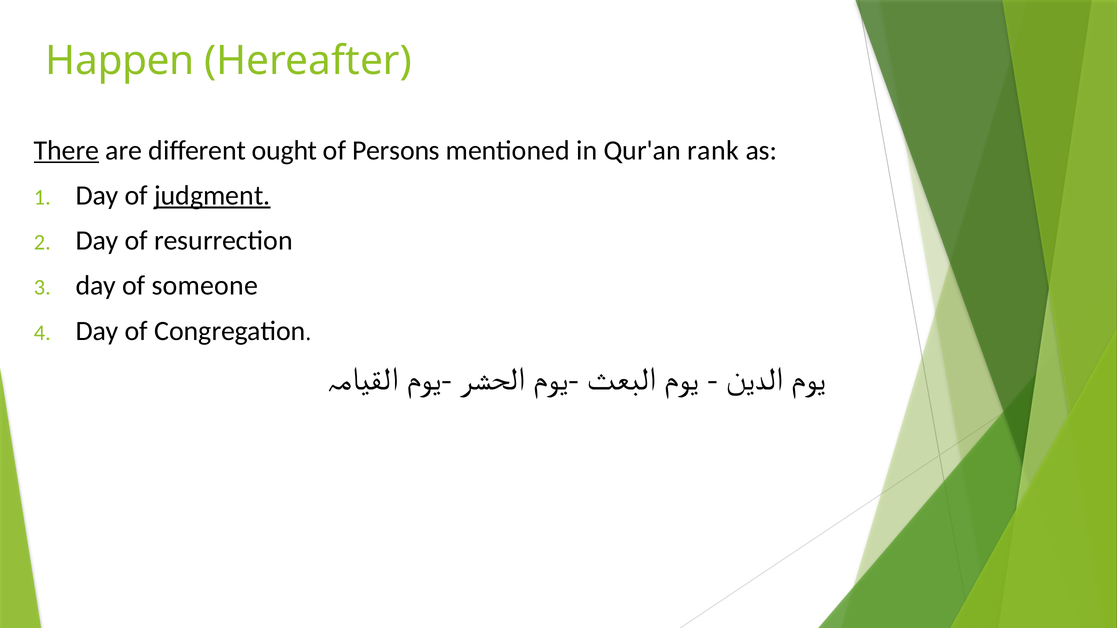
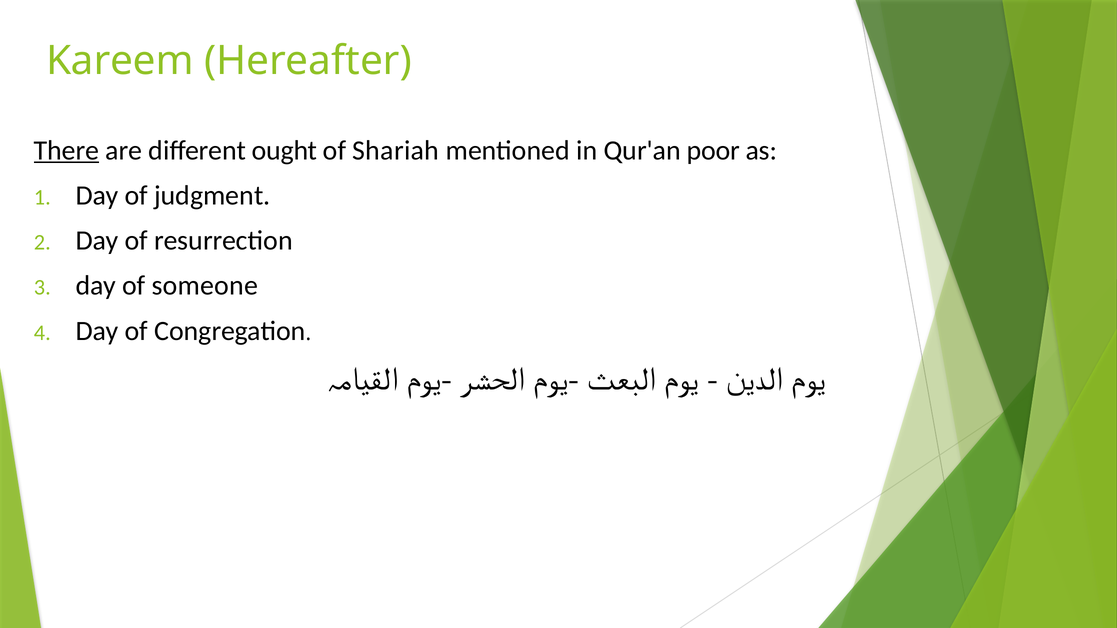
Happen: Happen -> Kareem (120, 61)
Persons: Persons -> Shariah (396, 150)
rank: rank -> poor (713, 150)
judgment underline: present -> none (212, 196)
